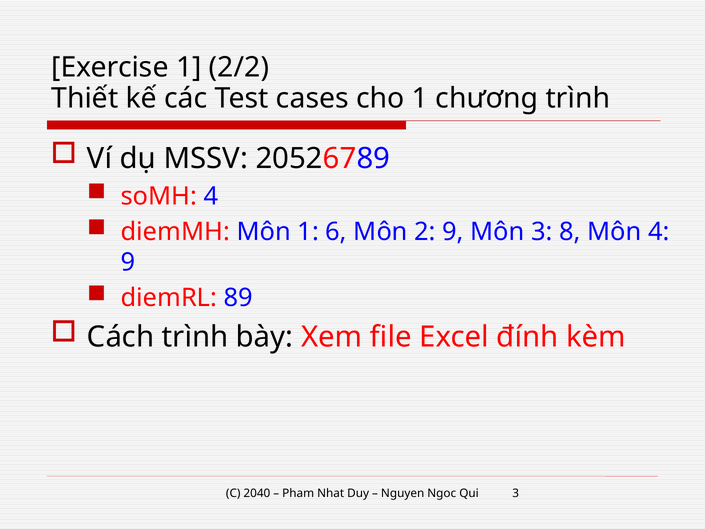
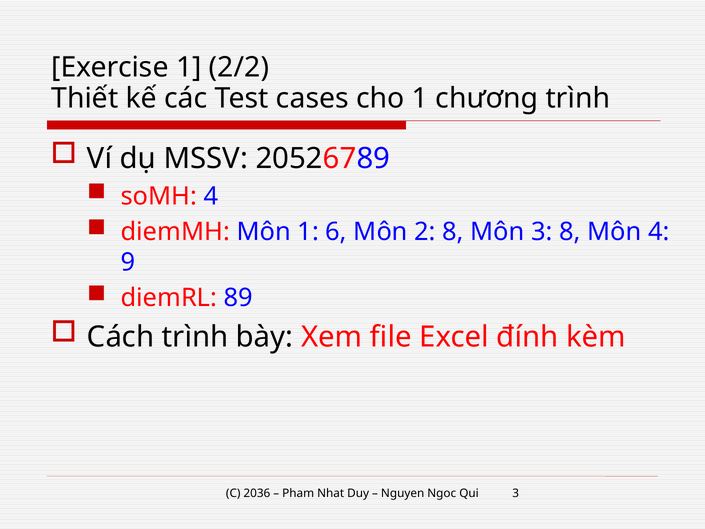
2 9: 9 -> 8 (453, 232)
2040: 2040 -> 2036 (257, 493)
